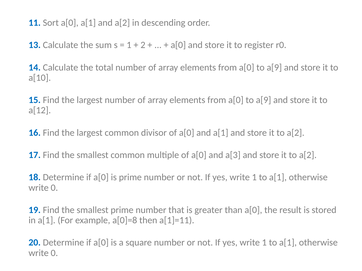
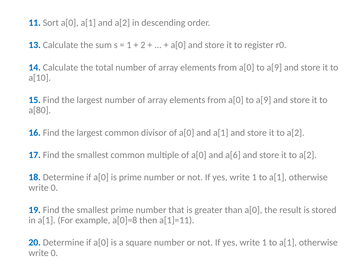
a[12: a[12 -> a[80 (40, 111)
a[3: a[3 -> a[6 (233, 155)
